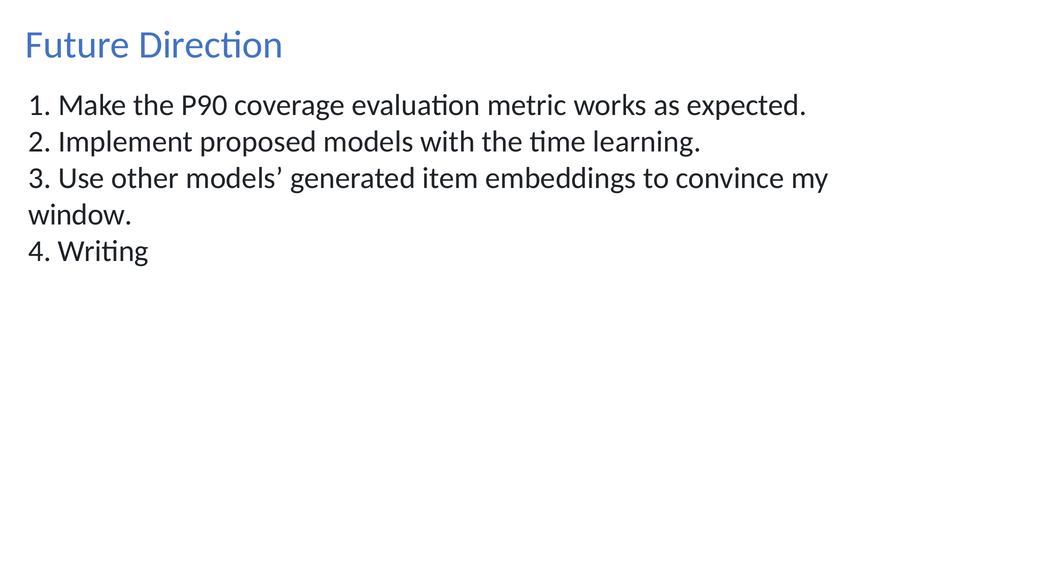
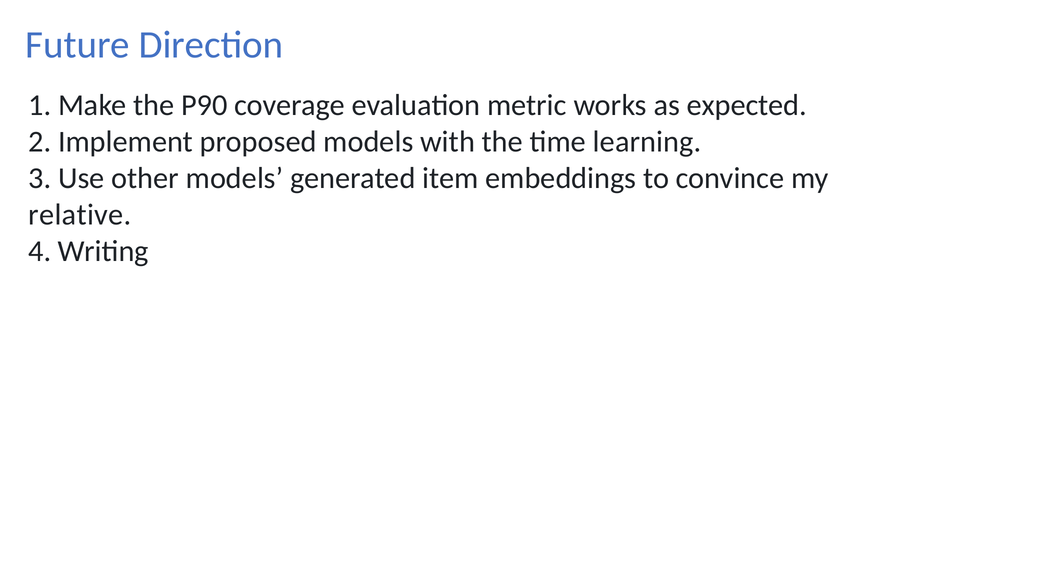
window: window -> relative (80, 215)
